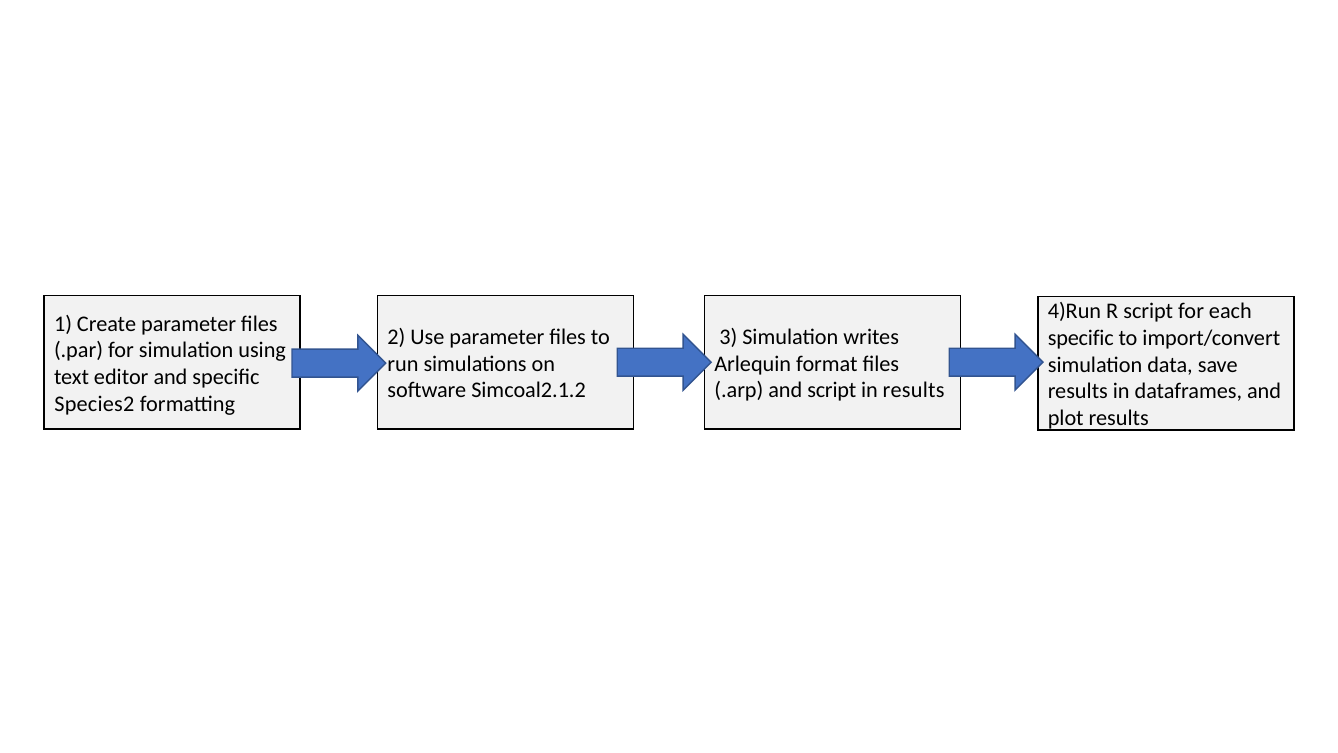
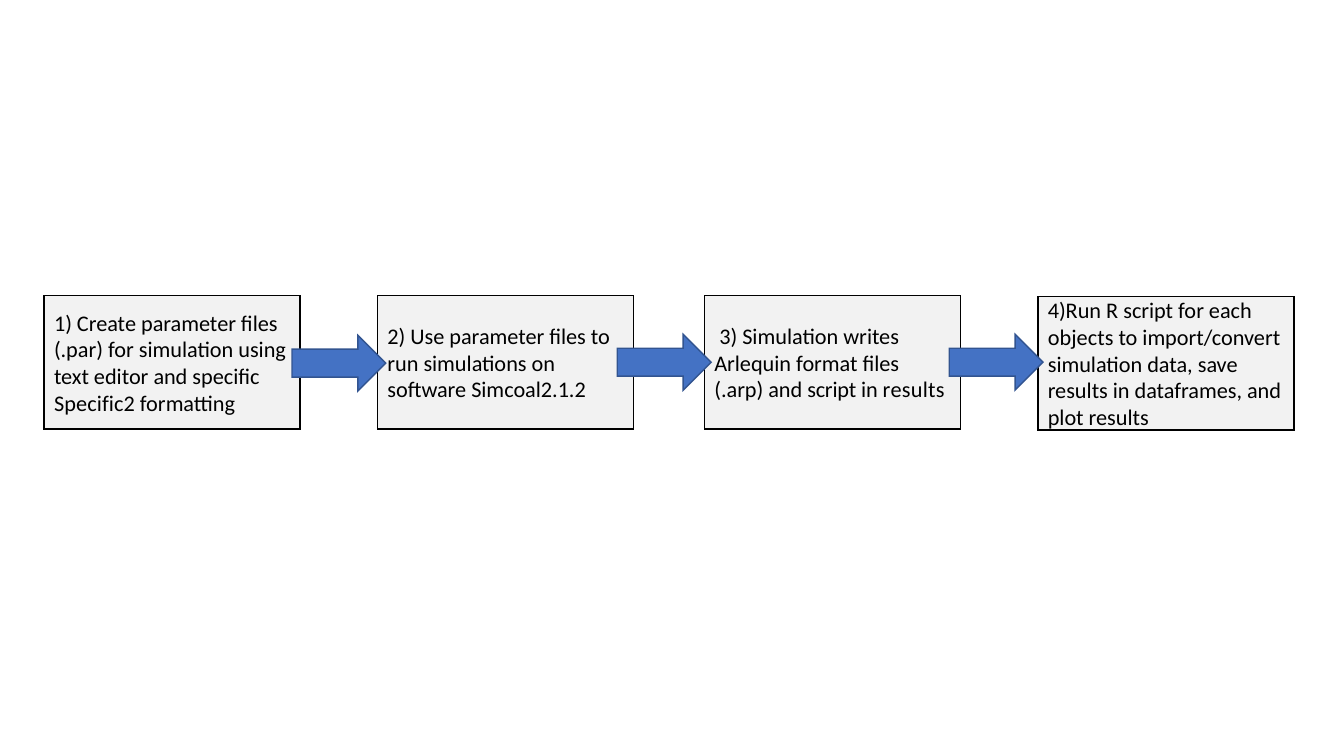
specific: specific -> objects (1081, 338)
Species2: Species2 -> Specific2 (94, 404)
